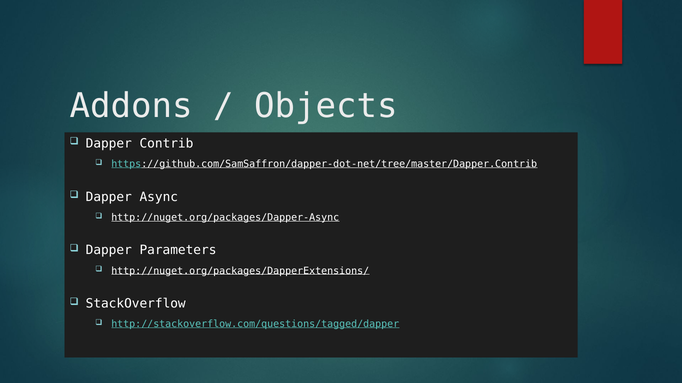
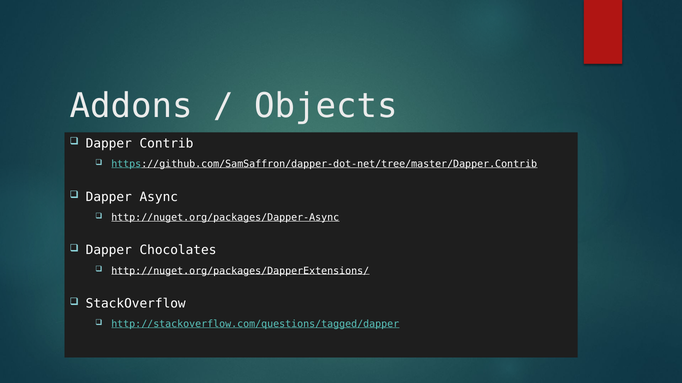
Parameters: Parameters -> Chocolates (178, 251)
